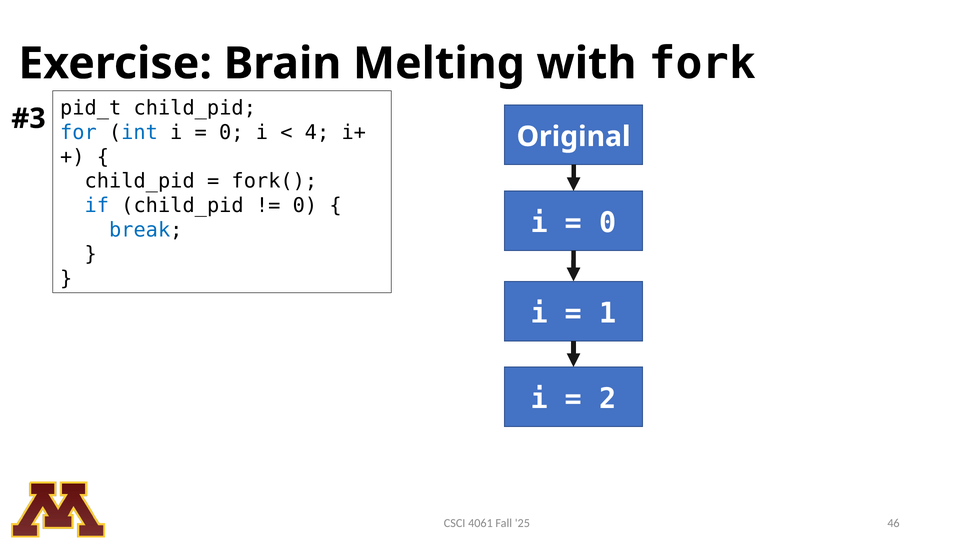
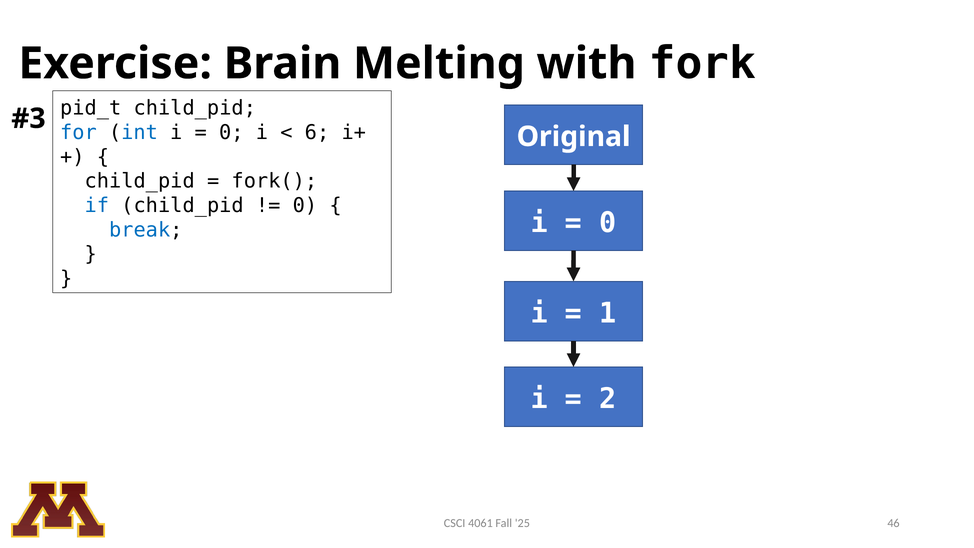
4: 4 -> 6 (317, 132)
